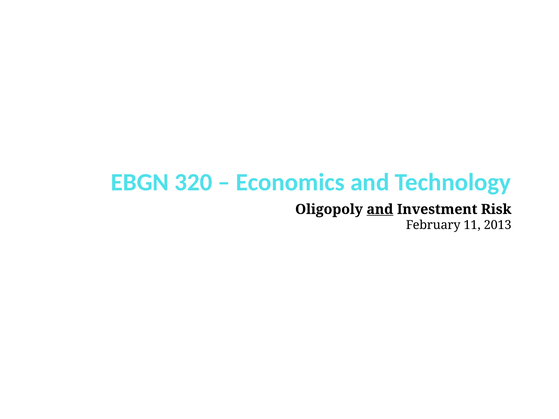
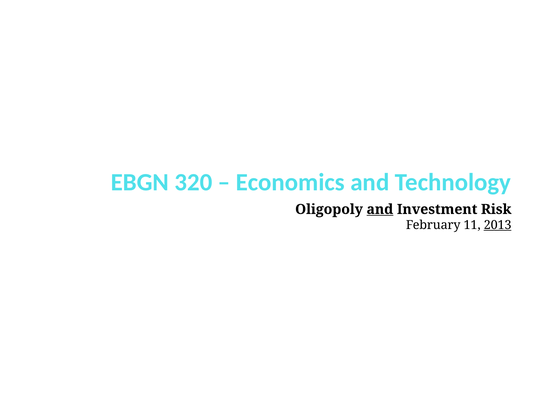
2013 underline: none -> present (498, 225)
